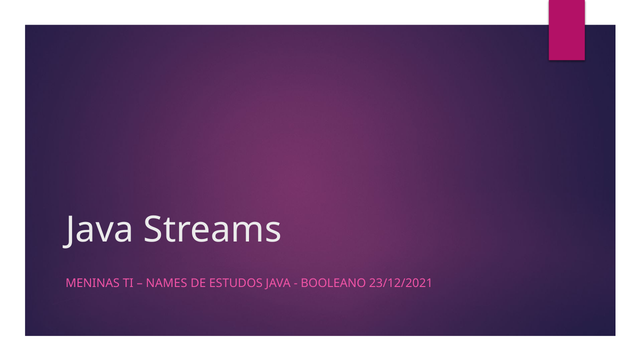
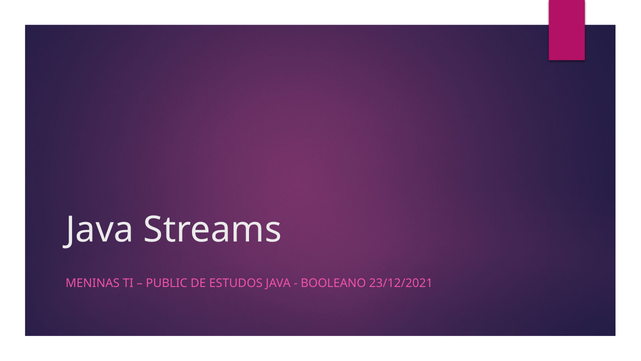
NAMES: NAMES -> PUBLIC (167, 283)
